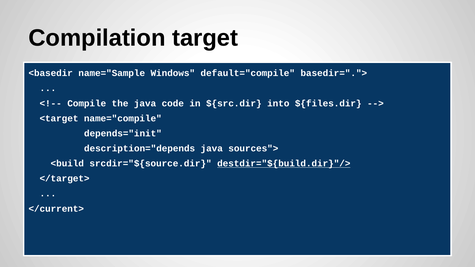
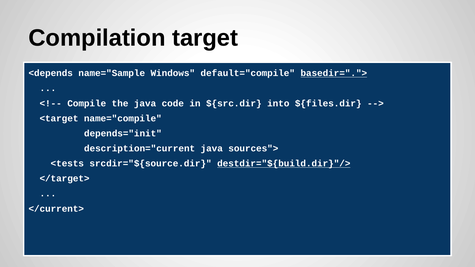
<basedir: <basedir -> <depends (51, 73)
basedir="."> underline: none -> present (334, 73)
description="depends: description="depends -> description="current (140, 149)
<build: <build -> <tests (67, 164)
